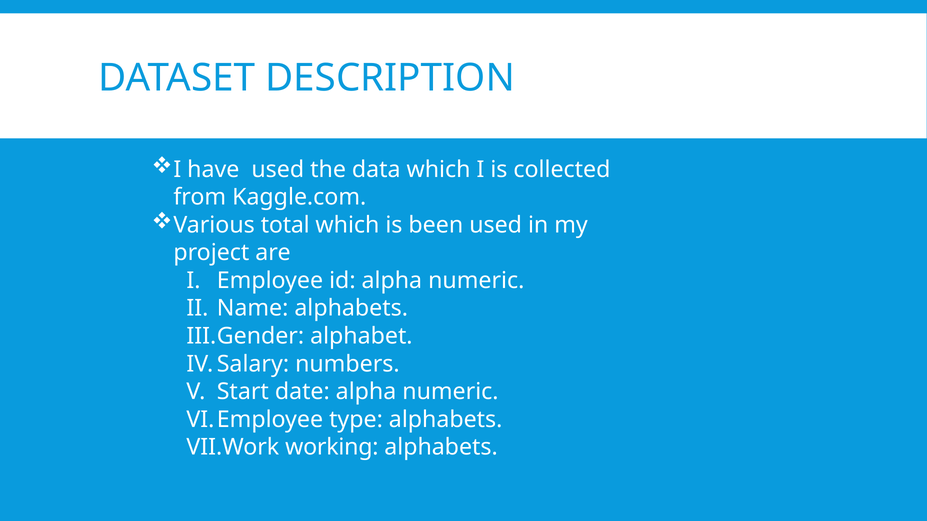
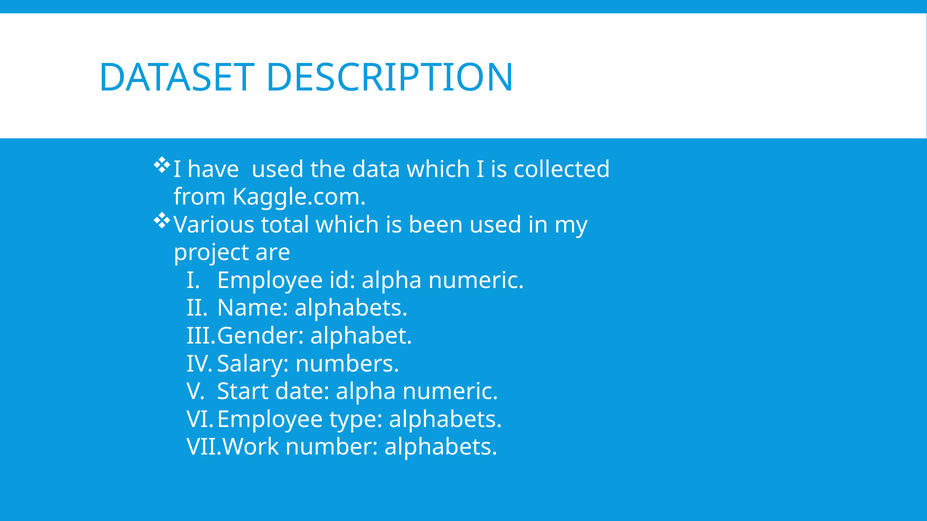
working: working -> number (332, 448)
